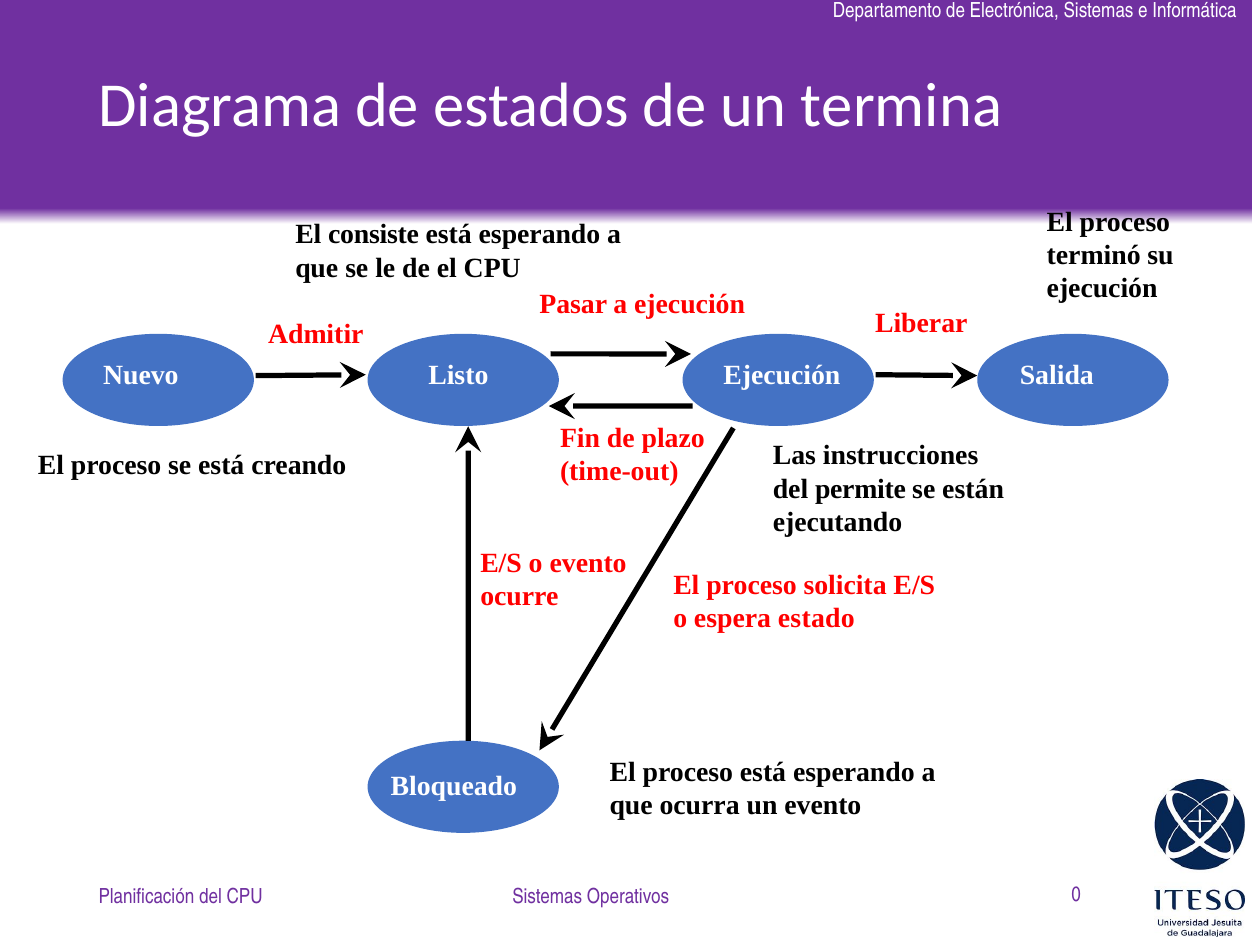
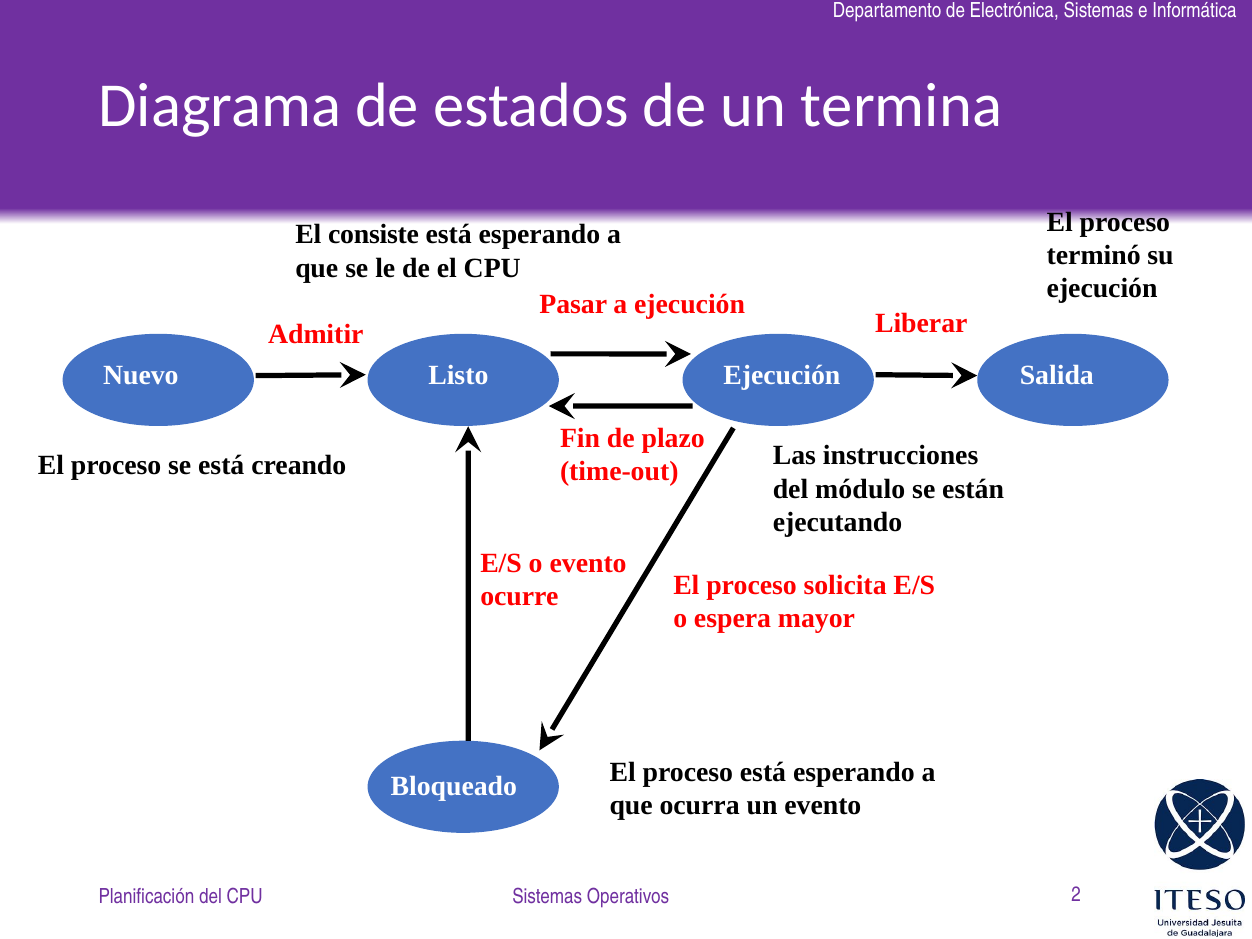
permite: permite -> módulo (860, 489)
estado: estado -> mayor (816, 619)
0: 0 -> 2 (1076, 895)
